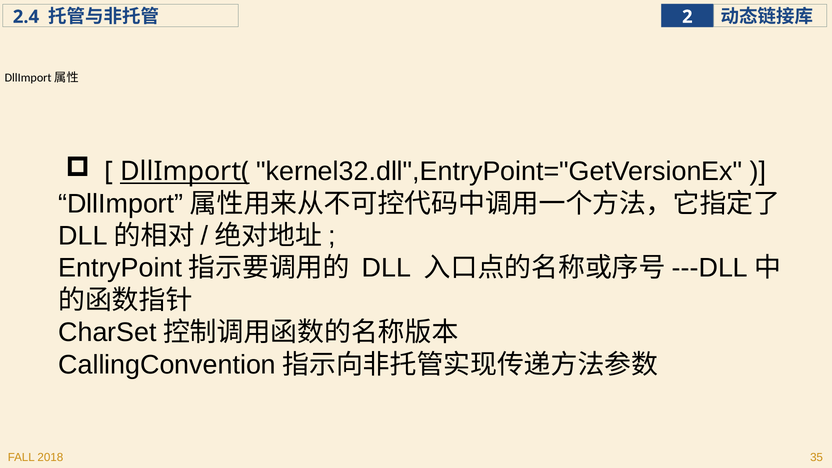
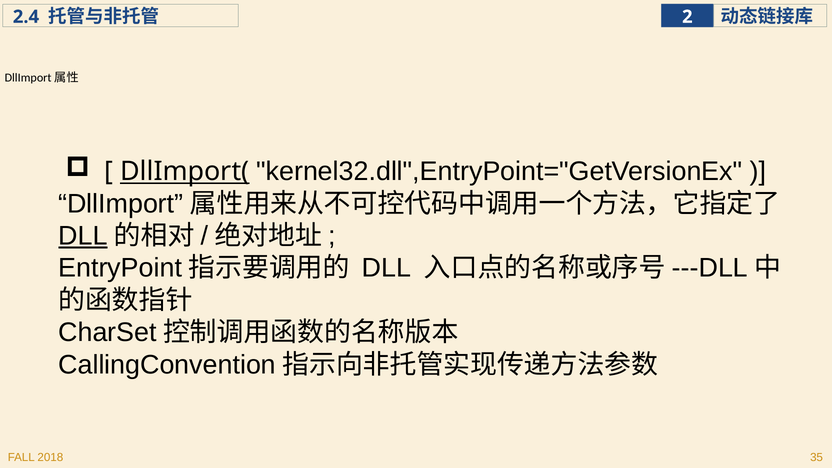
DLL underline: none -> present (83, 236)
